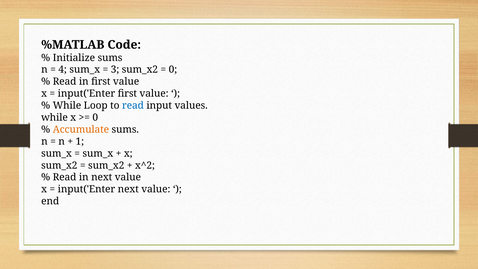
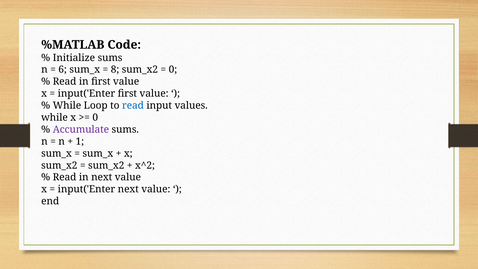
4: 4 -> 6 (63, 70)
3: 3 -> 8 (115, 70)
Accumulate colour: orange -> purple (81, 129)
